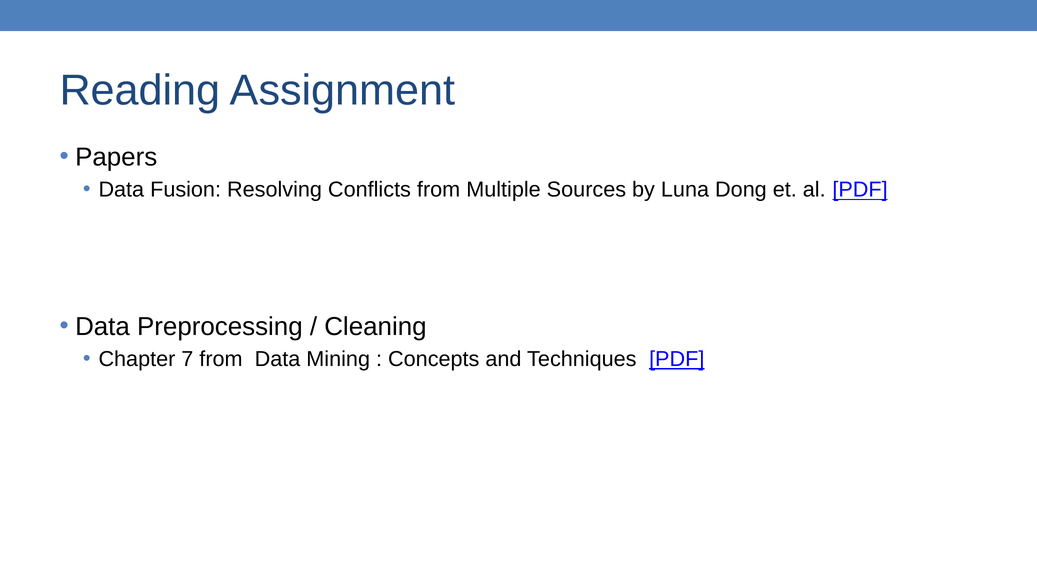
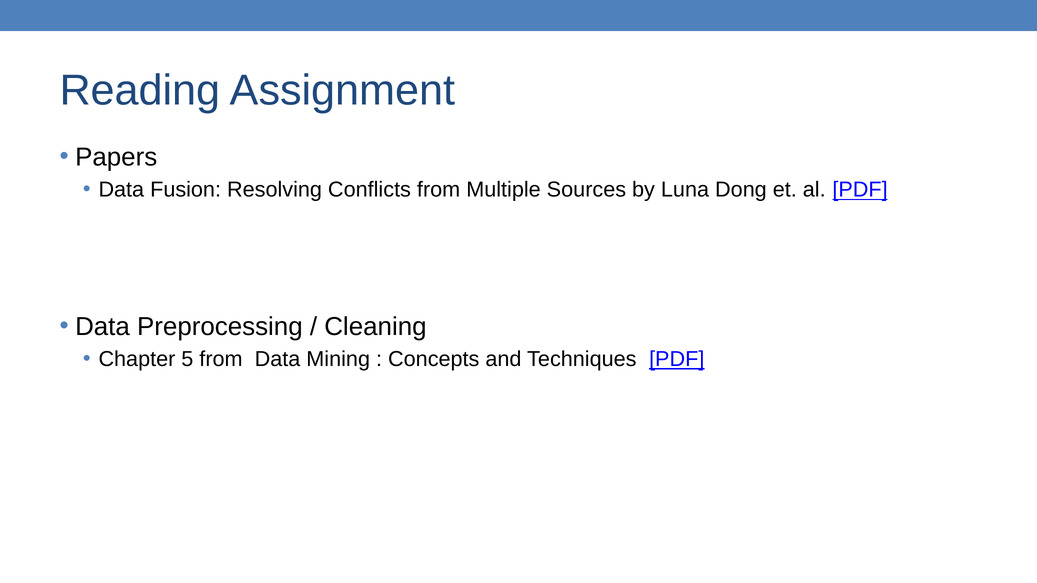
7: 7 -> 5 (187, 359)
